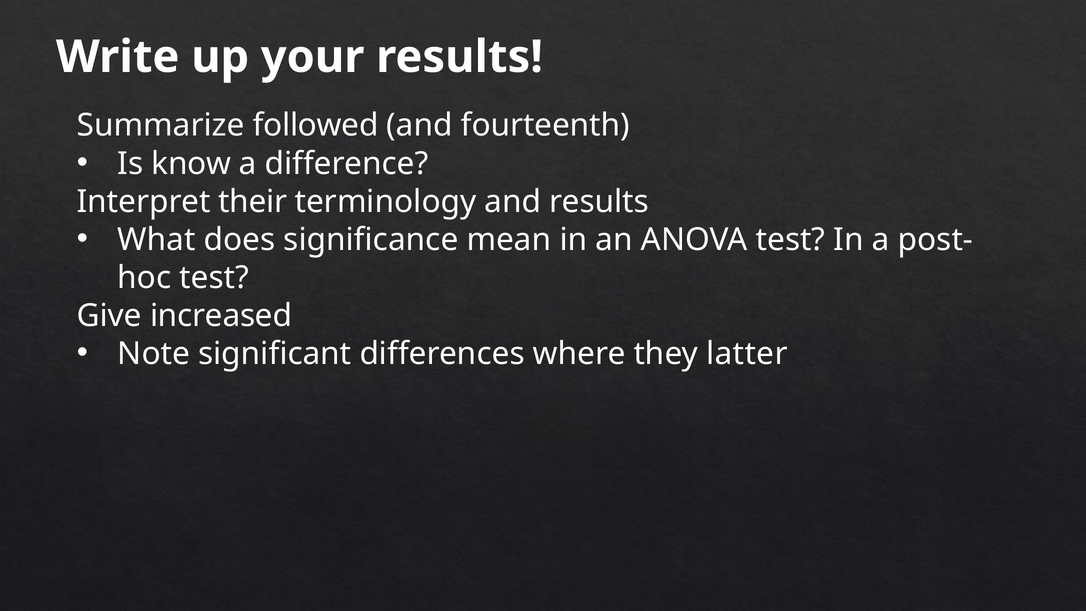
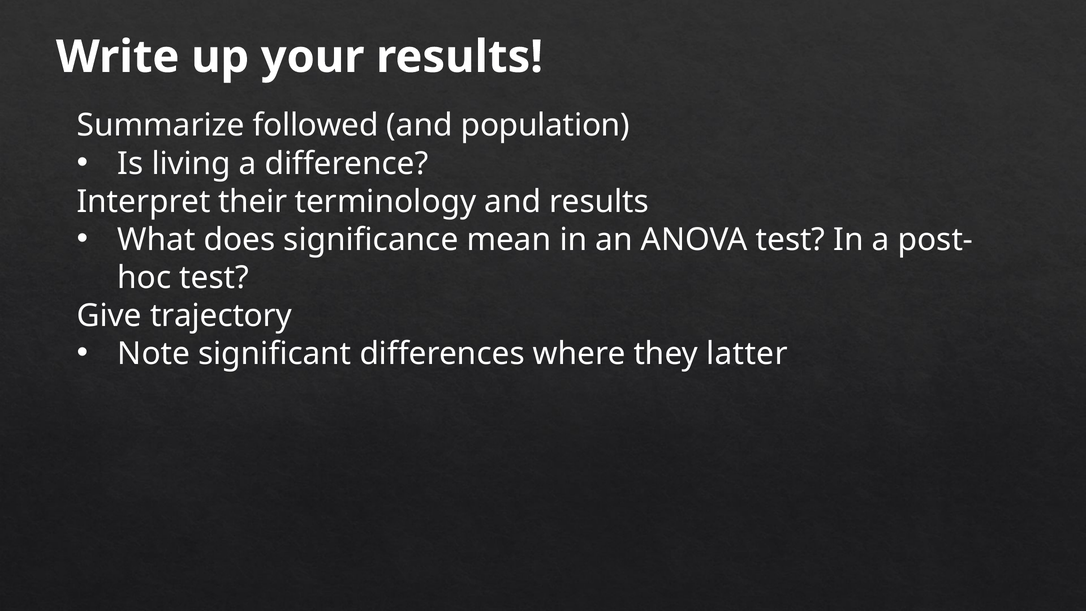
fourteenth: fourteenth -> population (545, 126)
know: know -> living (191, 164)
increased: increased -> trajectory (221, 316)
